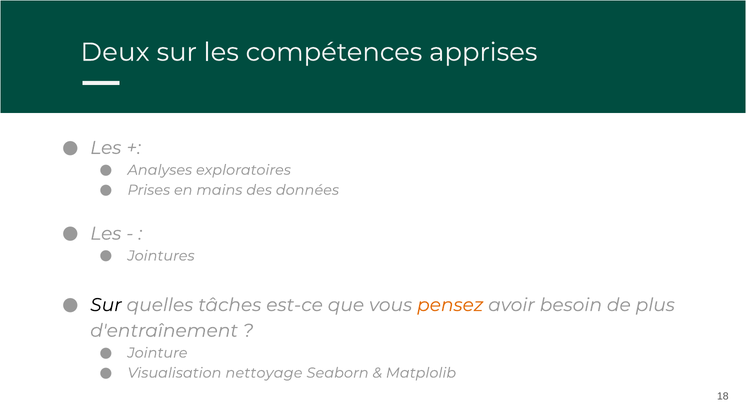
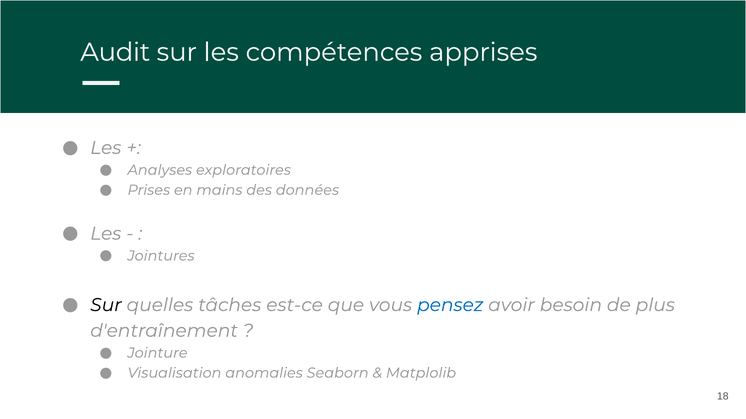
Deux: Deux -> Audit (115, 52)
pensez colour: orange -> blue (450, 305)
nettoyage: nettoyage -> anomalies (264, 373)
